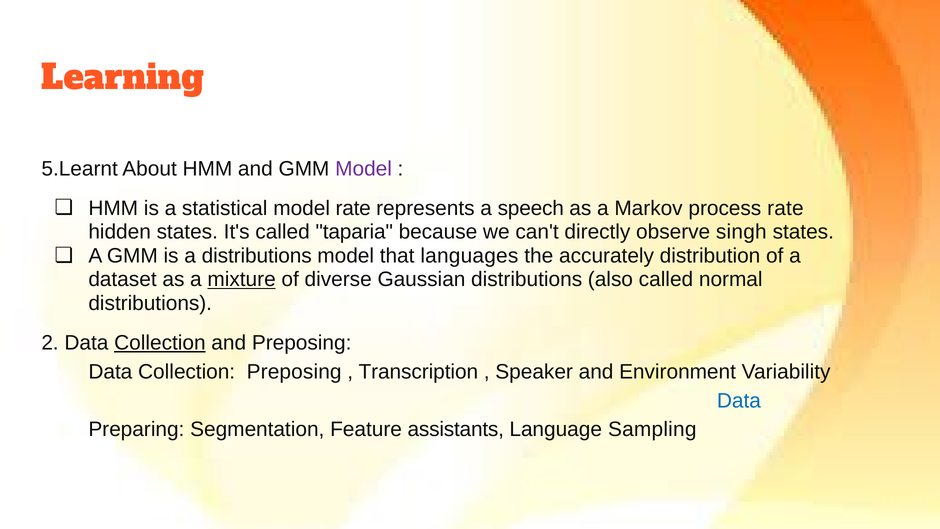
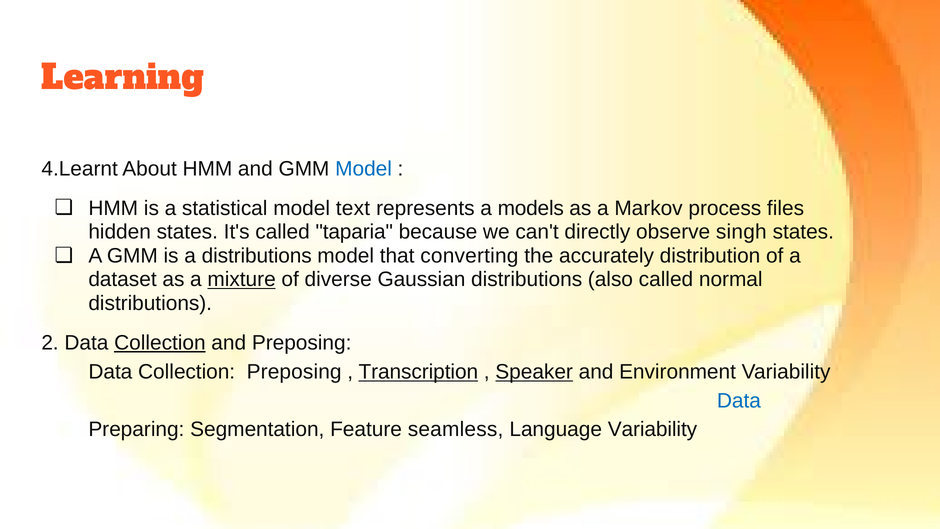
5.Learnt: 5.Learnt -> 4.Learnt (80, 169)
Model colour: purple -> blue (364, 169)
model rate: rate -> text (353, 208)
speech: speech -> models (531, 208)
process rate: rate -> files (786, 208)
languages: languages -> converting (469, 256)
Transcription underline: none -> present (418, 372)
Speaker underline: none -> present (534, 372)
assistants: assistants -> seamless (456, 429)
Language Sampling: Sampling -> Variability (652, 429)
